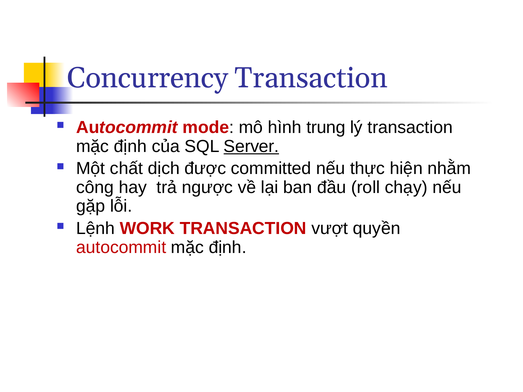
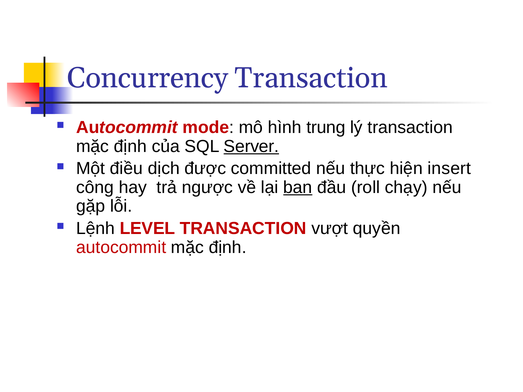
chất: chất -> điều (126, 169)
nhằm: nhằm -> insert (449, 169)
ban underline: none -> present (298, 187)
WORK: WORK -> LEVEL (147, 229)
